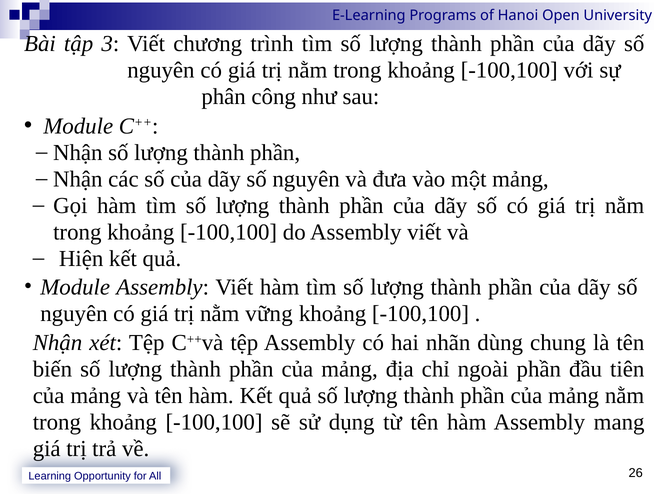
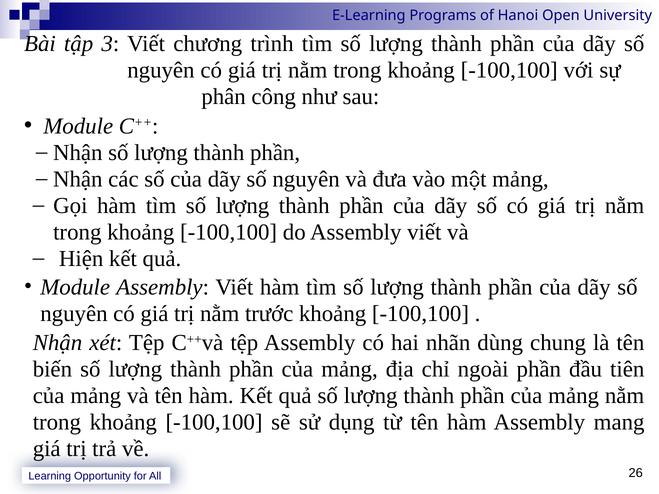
vững: vững -> trước (269, 314)
